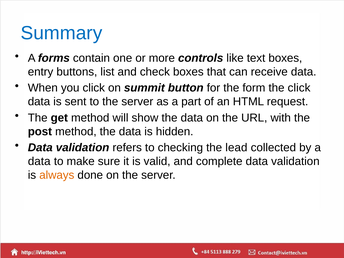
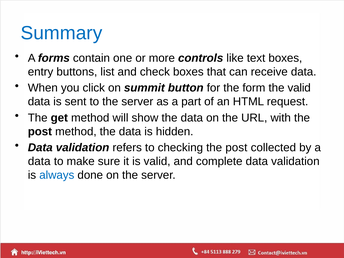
the click: click -> valid (299, 88)
checking the lead: lead -> post (236, 148)
always colour: orange -> blue (57, 175)
